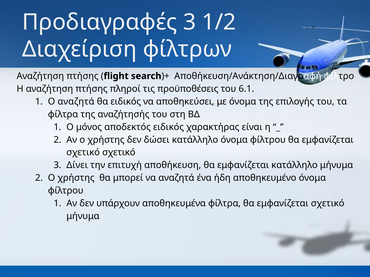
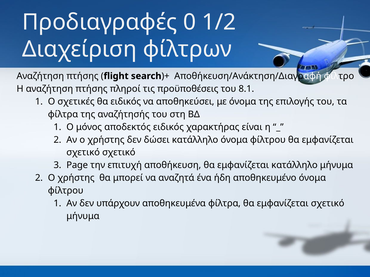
Προδιαγραφές 3: 3 -> 0 (190, 22)
6.1: 6.1 -> 8.1 (246, 89)
Ο αναζητά: αναζητά -> σχετικές (76, 102)
Δίνει: Δίνει -> Page (77, 165)
